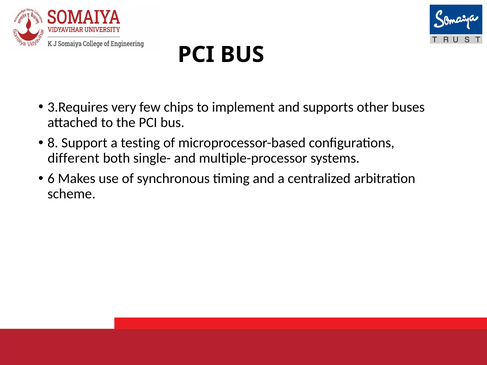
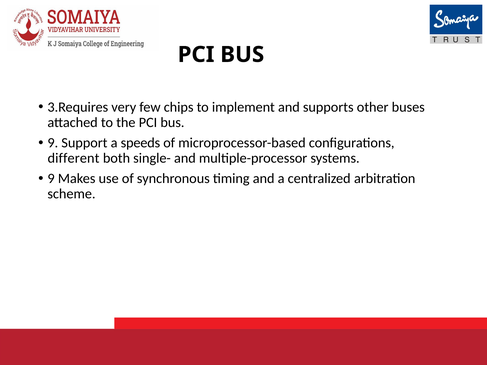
8: 8 -> 9 (53, 143)
testing: testing -> speeds (140, 143)
6: 6 -> 9 (51, 179)
